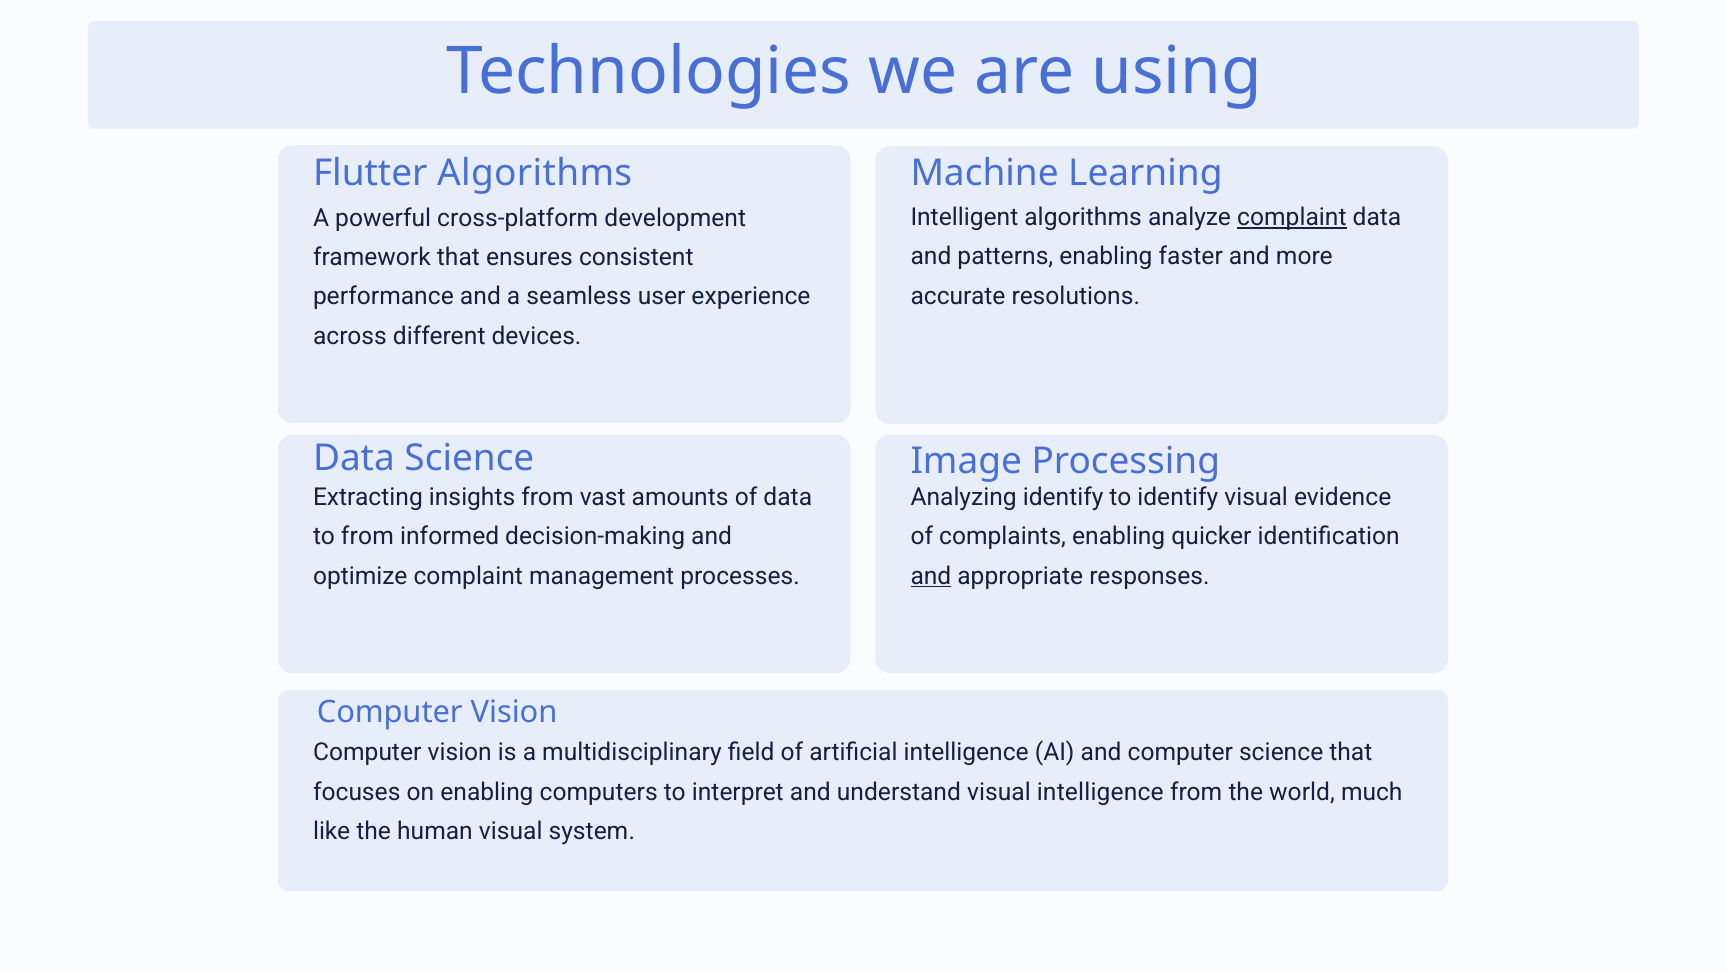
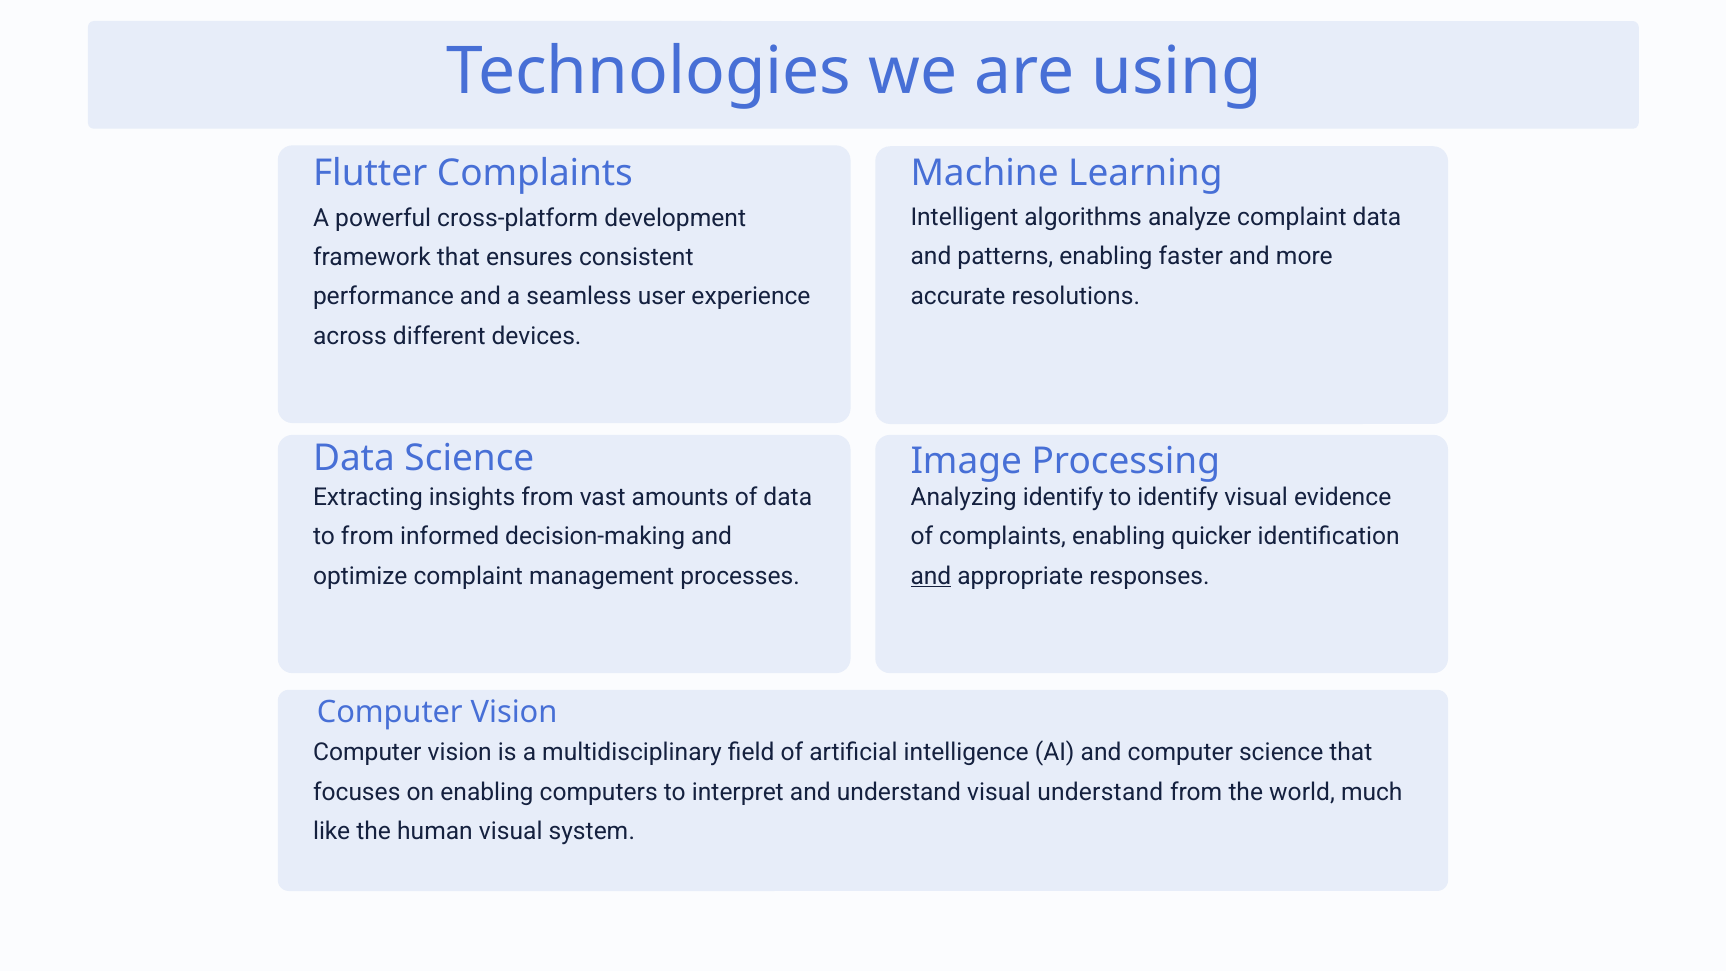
Flutter Algorithms: Algorithms -> Complaints (535, 174)
complaint underline: present -> none (1292, 217)
visual intelligence: intelligence -> understand (1100, 792)
